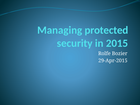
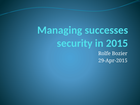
protected: protected -> successes (106, 30)
